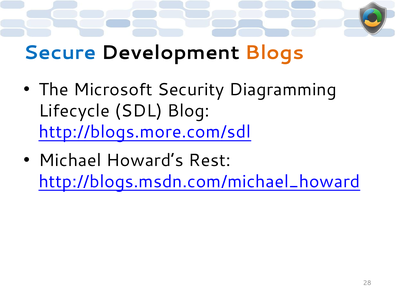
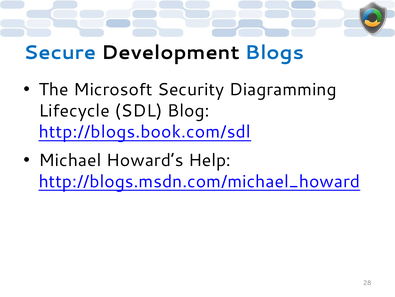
Blogs colour: orange -> blue (275, 52)
http://blogs.more.com/sdl: http://blogs.more.com/sdl -> http://blogs.book.com/sdl (145, 132)
Rest: Rest -> Help (210, 160)
